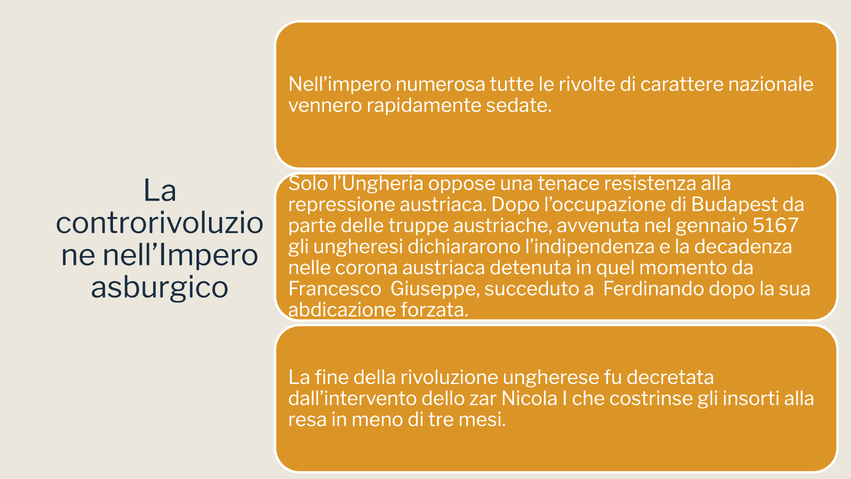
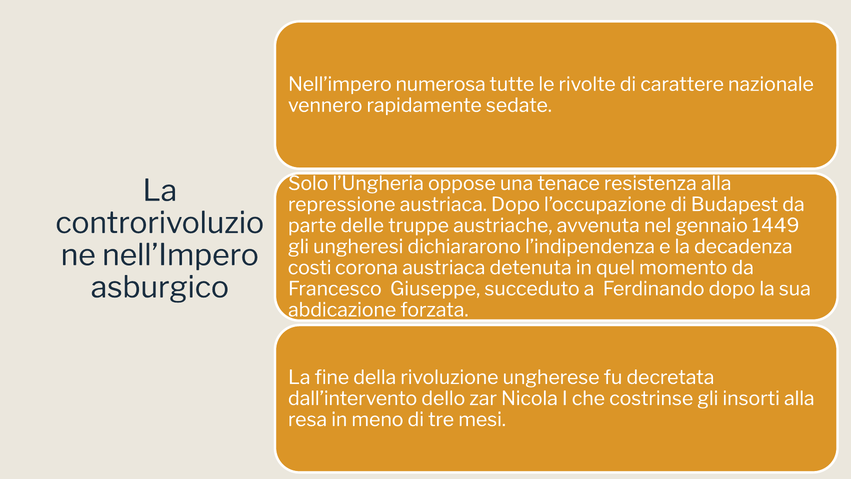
5167: 5167 -> 1449 (776, 226)
nelle: nelle -> costi (310, 268)
